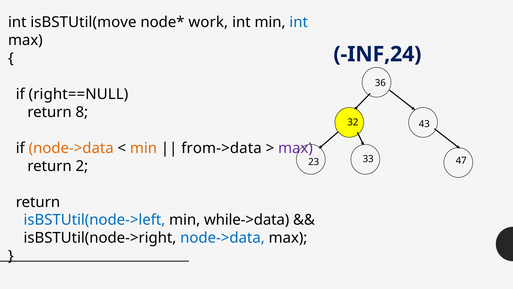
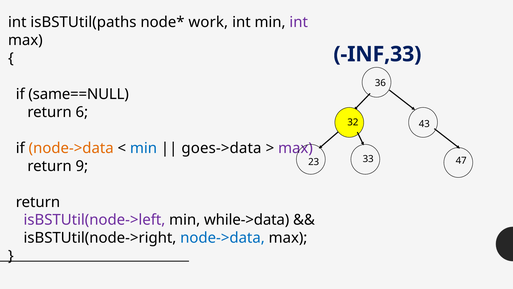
isBSTUtil(move: isBSTUtil(move -> isBSTUtil(paths (83, 22)
int colour: blue -> purple (299, 22)
INF,24: INF,24 -> INF,33 (377, 54)
right==NULL: right==NULL -> same==NULL (79, 94)
8: 8 -> 6 (82, 112)
min colour: orange -> blue (144, 148)
from->data: from->data -> goes->data (221, 148)
2: 2 -> 9 (82, 166)
isBSTUtil(node->left colour: blue -> purple (94, 220)
